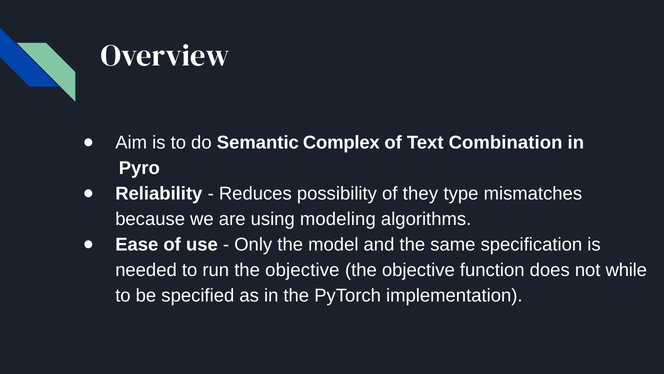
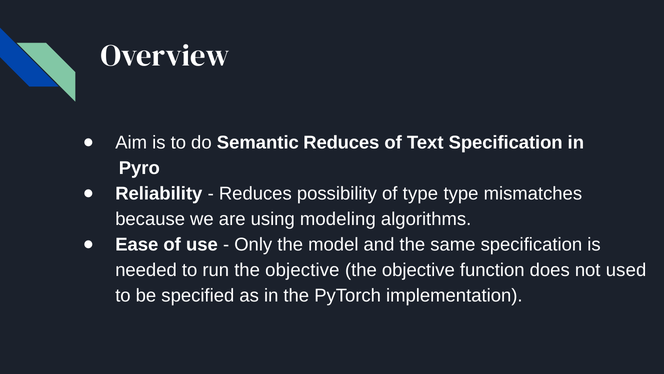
Semantic Complex: Complex -> Reduces (341, 142)
Text Combination: Combination -> Specification (506, 142)
of they: they -> type (420, 193)
while: while -> used (626, 270)
